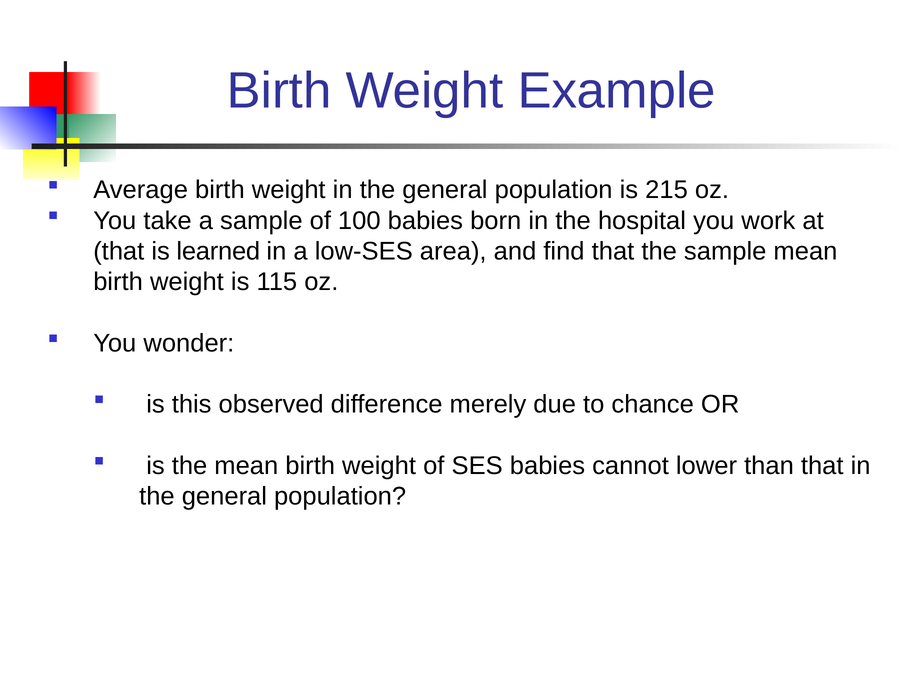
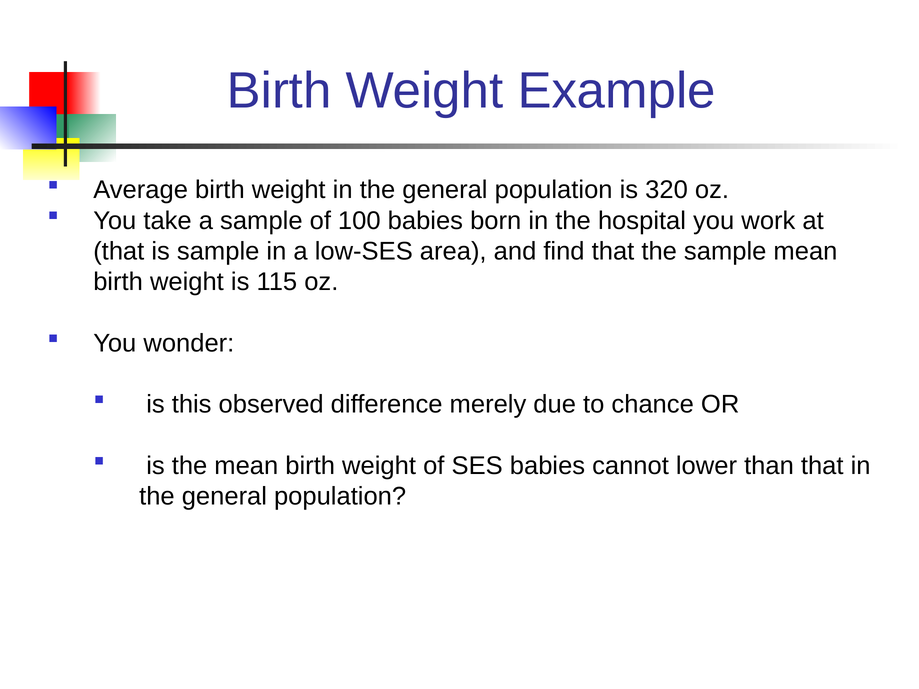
215: 215 -> 320 (667, 190)
is learned: learned -> sample (218, 251)
